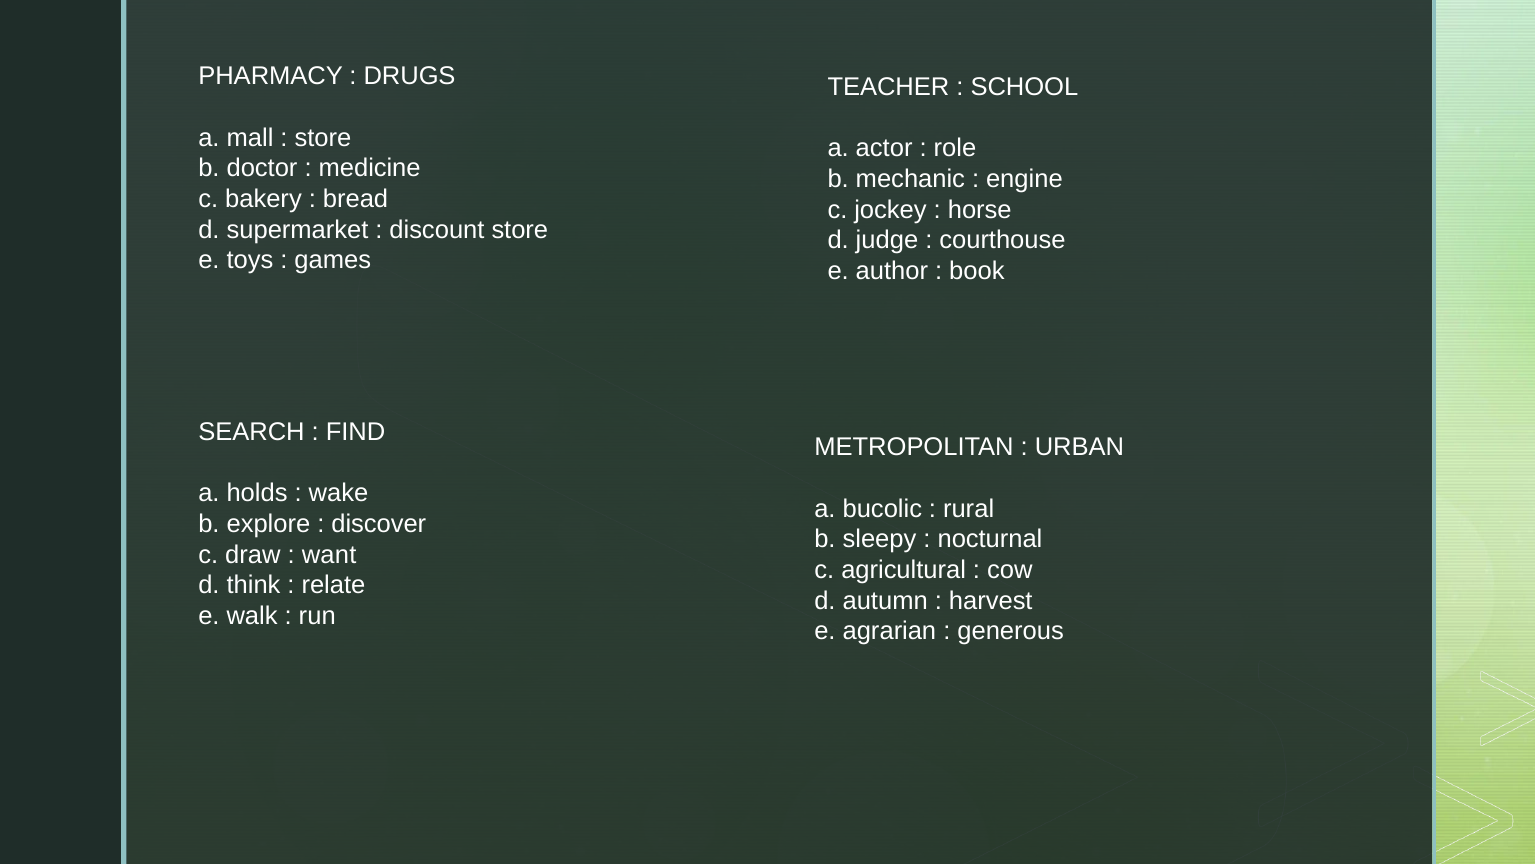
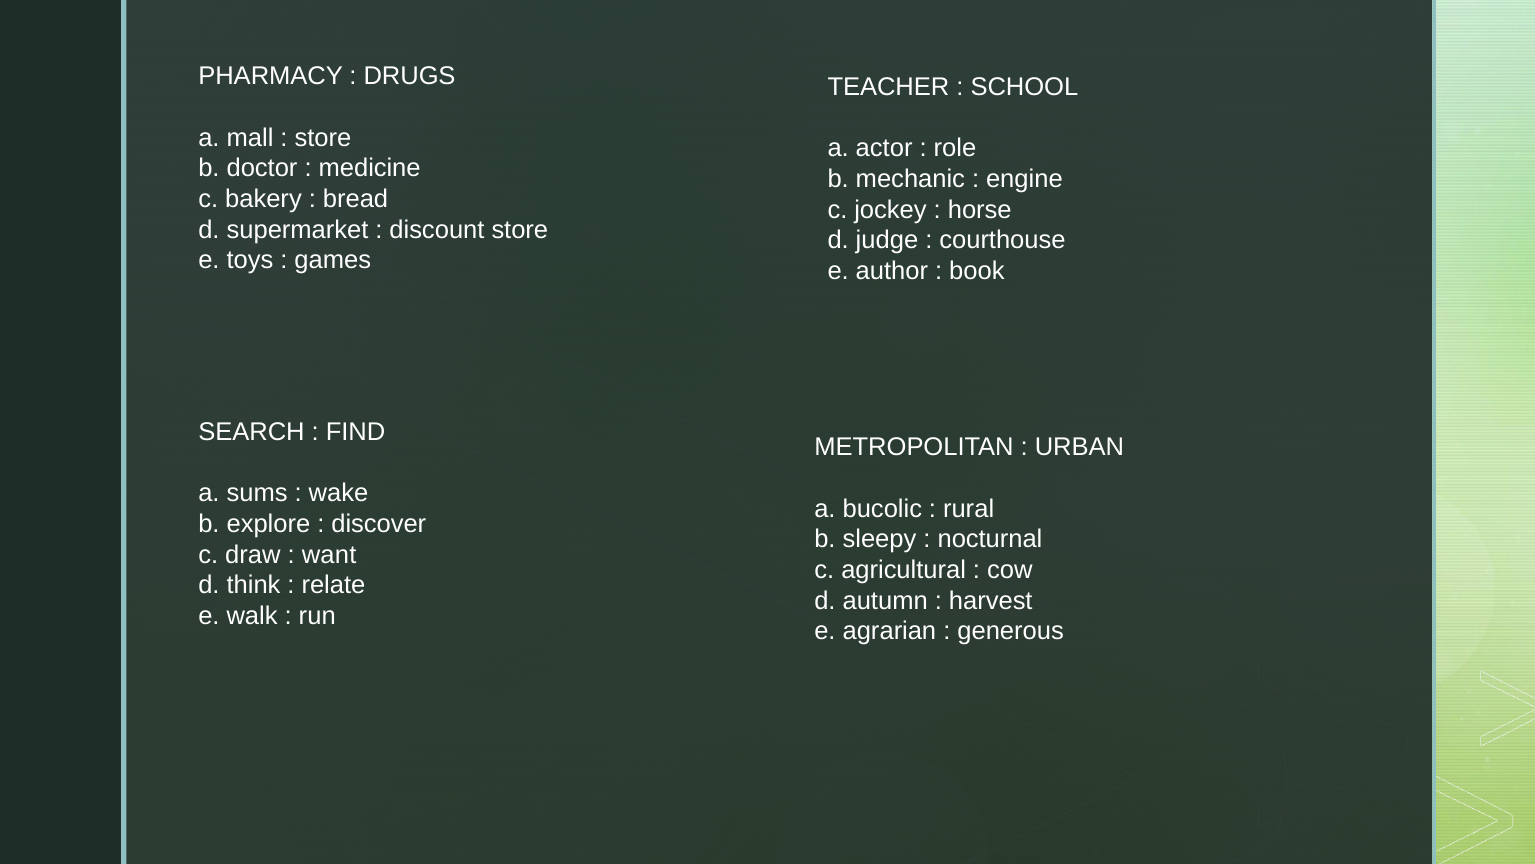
holds: holds -> sums (257, 493)
